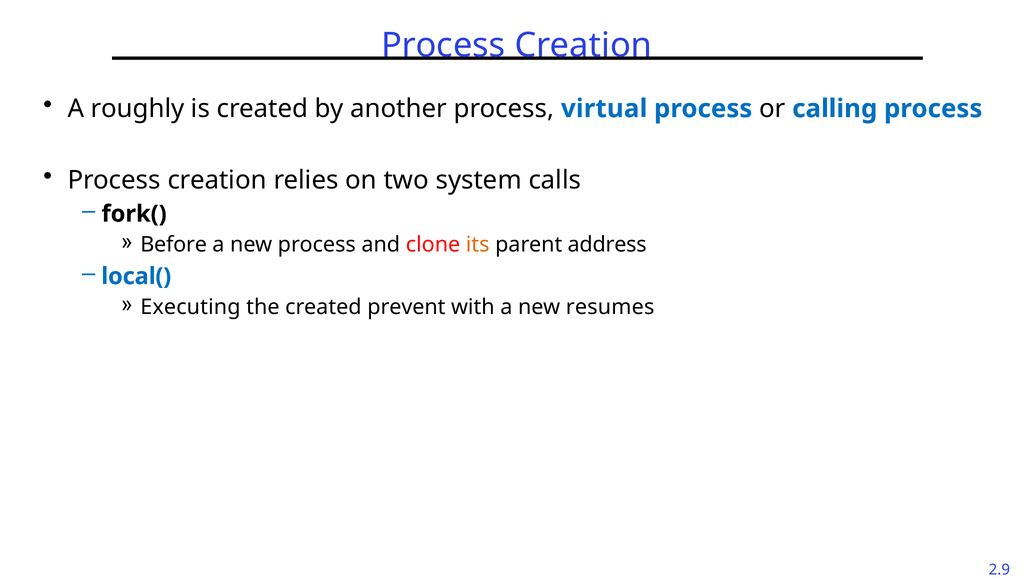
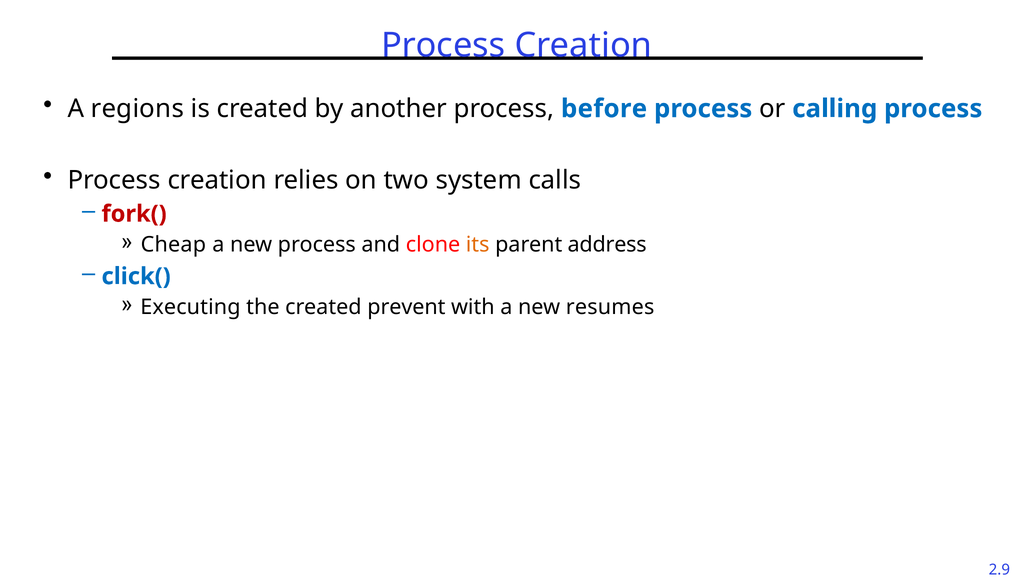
roughly: roughly -> regions (137, 109)
virtual: virtual -> before (604, 109)
fork( colour: black -> red (134, 214)
Before: Before -> Cheap (173, 245)
local(: local( -> click( (136, 276)
